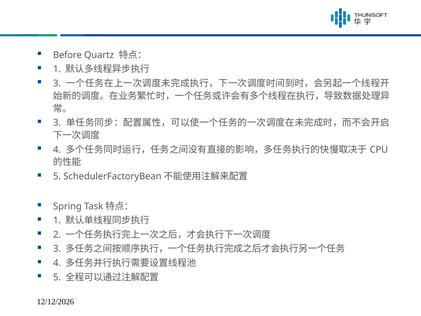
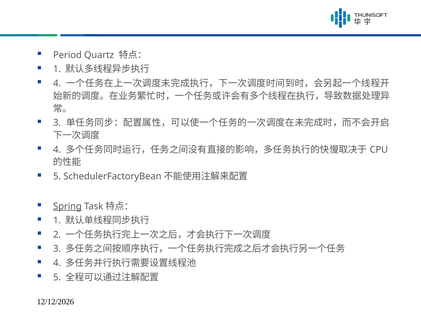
Before: Before -> Period (67, 55)
3: 3 -> 4 (57, 83)
Spring underline: none -> present (67, 206)
